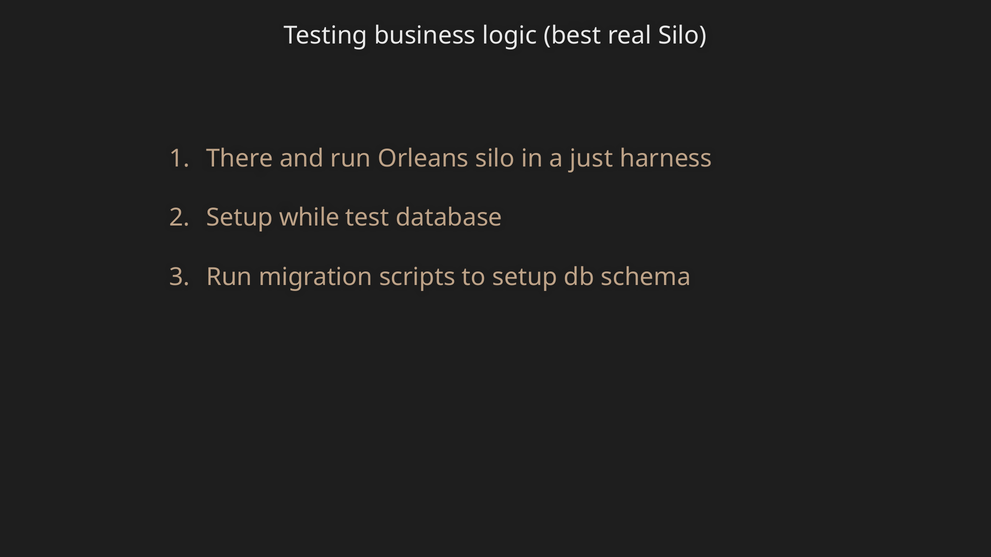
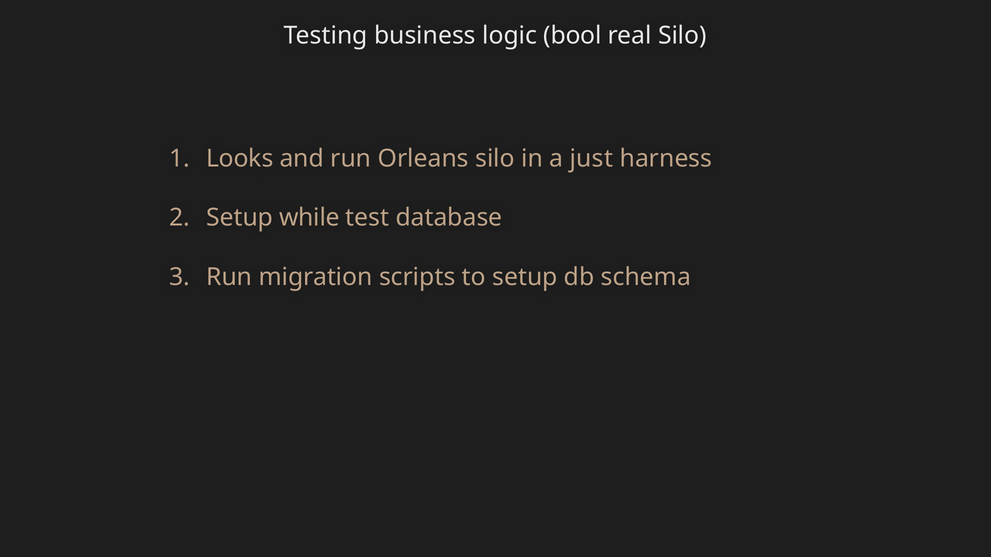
best: best -> bool (573, 36)
There: There -> Looks (240, 158)
